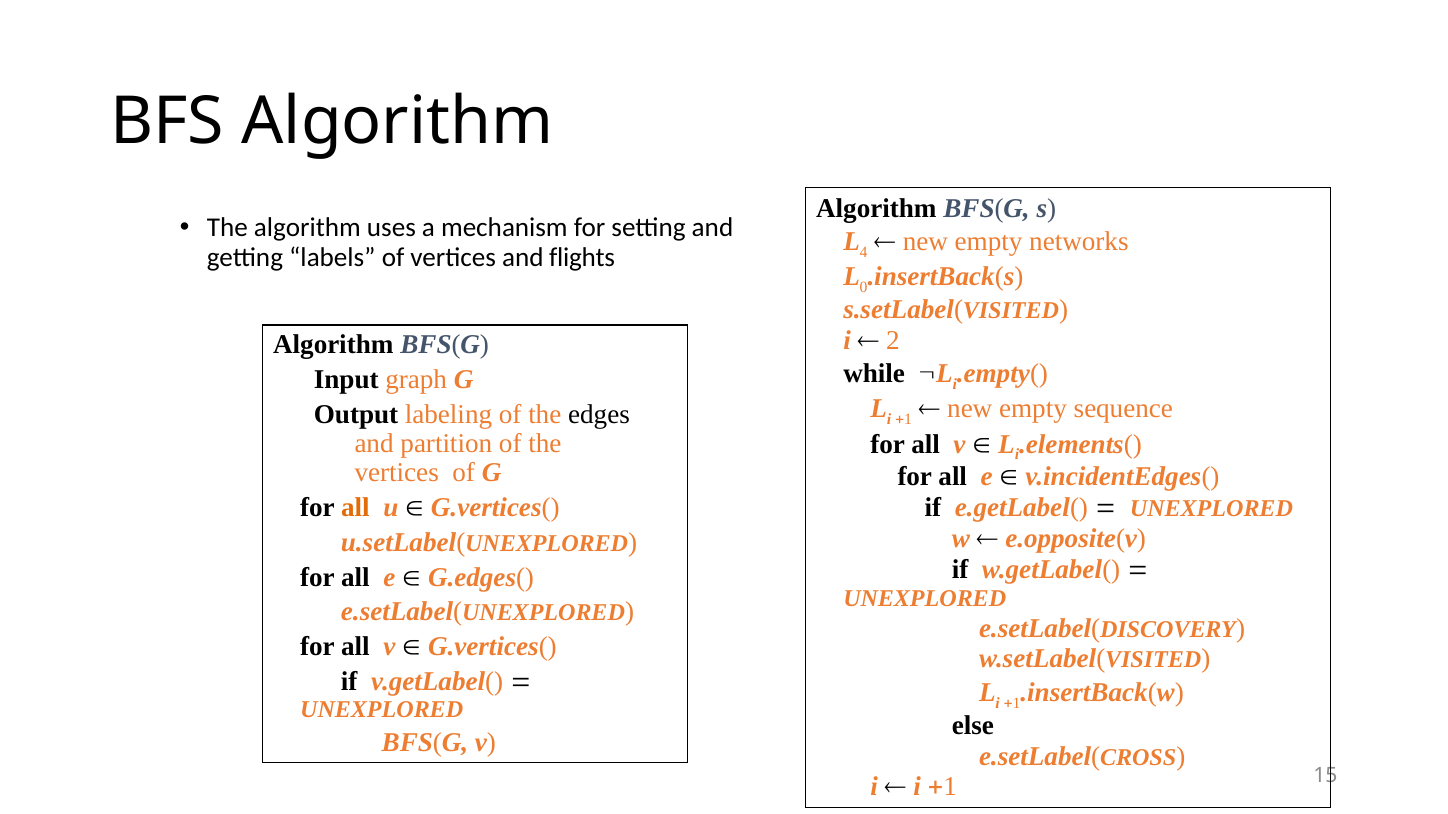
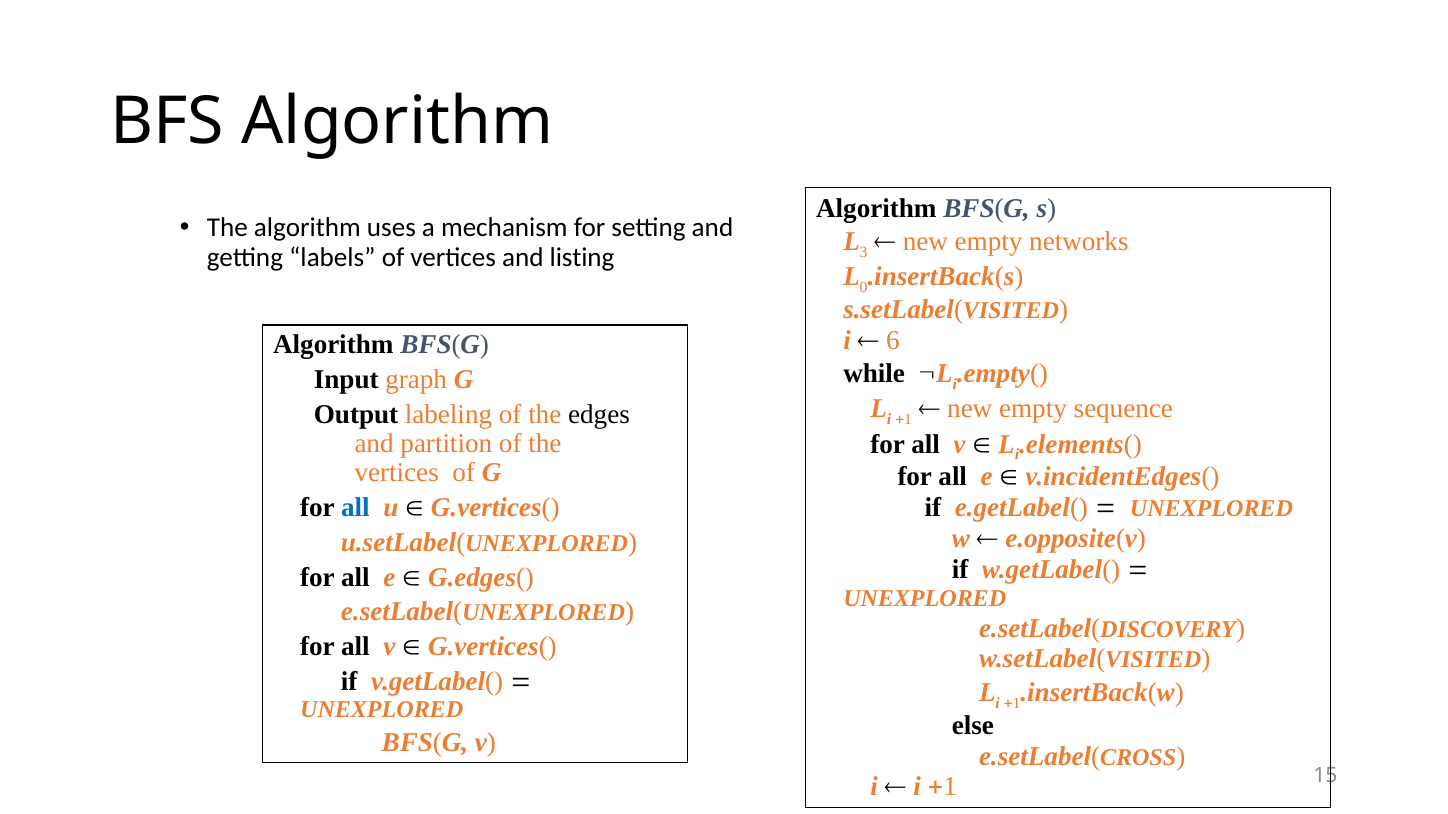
4: 4 -> 3 (864, 252)
flights: flights -> listing (582, 257)
2: 2 -> 6 (893, 341)
all colour: orange -> blue (355, 508)
